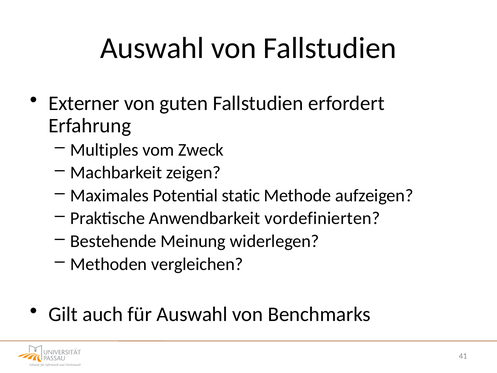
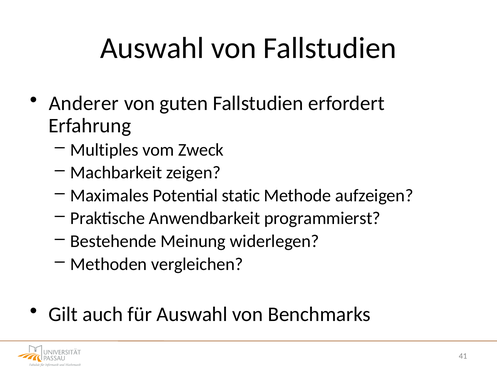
Externer: Externer -> Anderer (84, 103)
vordefinierten: vordefinierten -> programmierst (322, 218)
